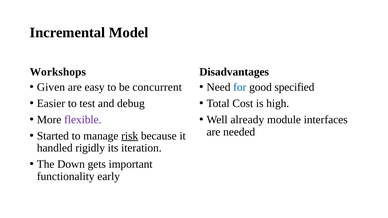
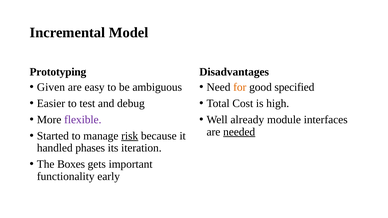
Workshops: Workshops -> Prototyping (58, 72)
concurrent: concurrent -> ambiguous (157, 87)
for colour: blue -> orange (240, 87)
needed underline: none -> present (239, 132)
rigidly: rigidly -> phases (90, 148)
Down: Down -> Boxes (71, 164)
